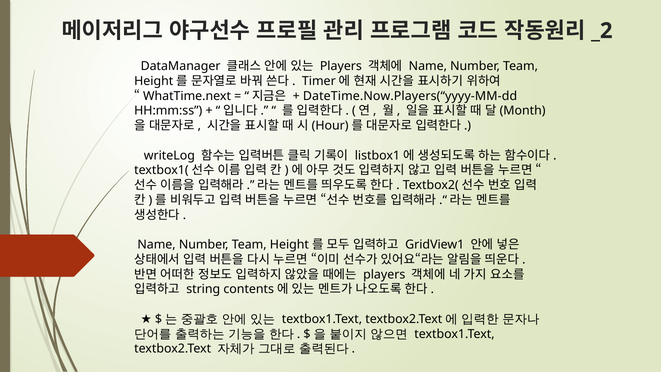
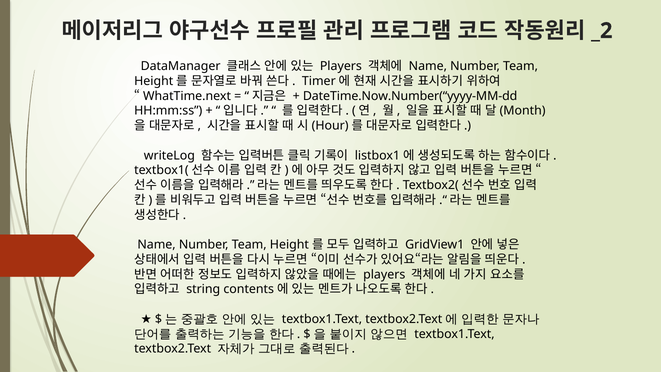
DateTime.Now.Players(“yyyy-MM-dd: DateTime.Now.Players(“yyyy-MM-dd -> DateTime.Now.Number(“yyyy-MM-dd (410, 96)
